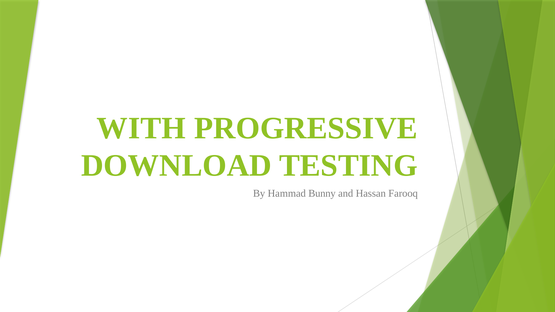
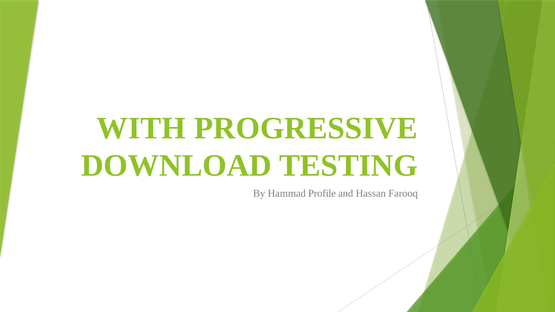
Bunny: Bunny -> Profile (322, 193)
